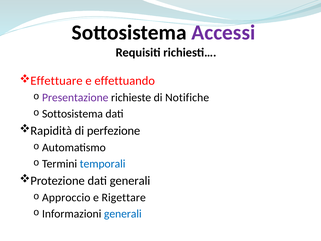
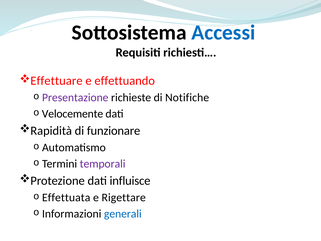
Accessi colour: purple -> blue (223, 33)
Sottosistema: Sottosistema -> Velocemente (73, 114)
perfezione: perfezione -> funzionare (114, 131)
temporali colour: blue -> purple (103, 164)
dati generali: generali -> influisce (130, 181)
Approccio: Approccio -> Effettuata (66, 197)
